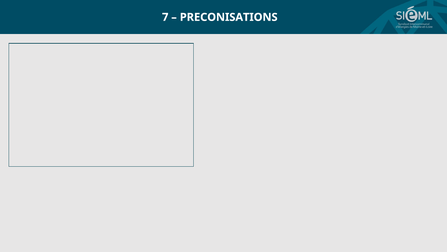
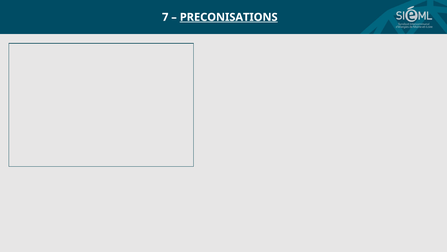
PRECONISATIONS underline: none -> present (229, 17)
